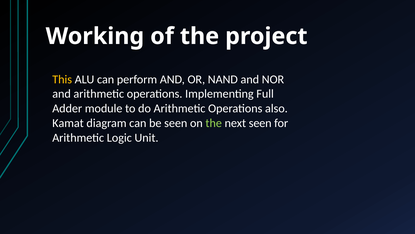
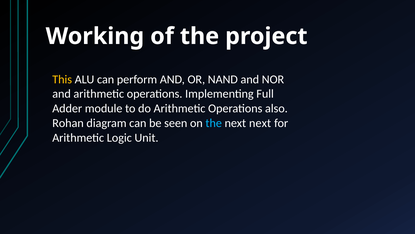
Kamat: Kamat -> Rohan (68, 123)
the colour: light green -> light blue (214, 123)
next seen: seen -> next (260, 123)
